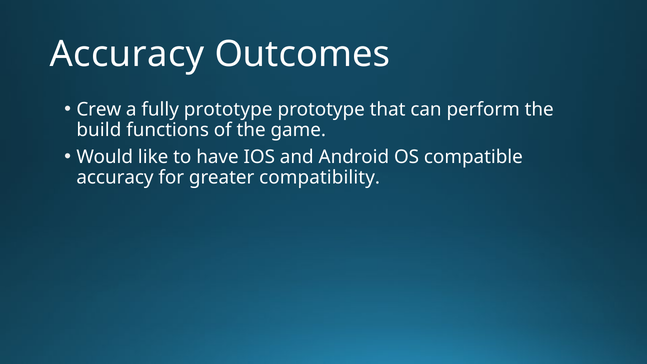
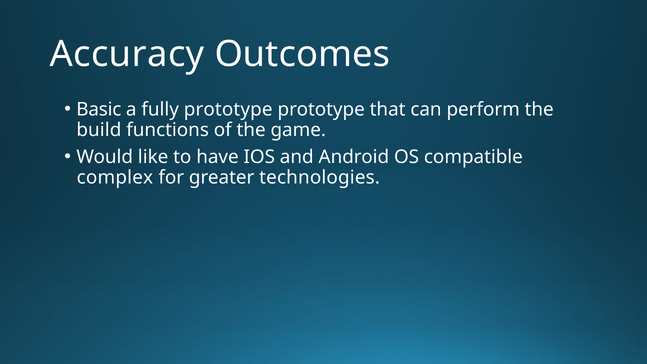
Crew: Crew -> Basic (99, 109)
accuracy: accuracy -> complex (115, 177)
compatibility: compatibility -> technologies (320, 177)
